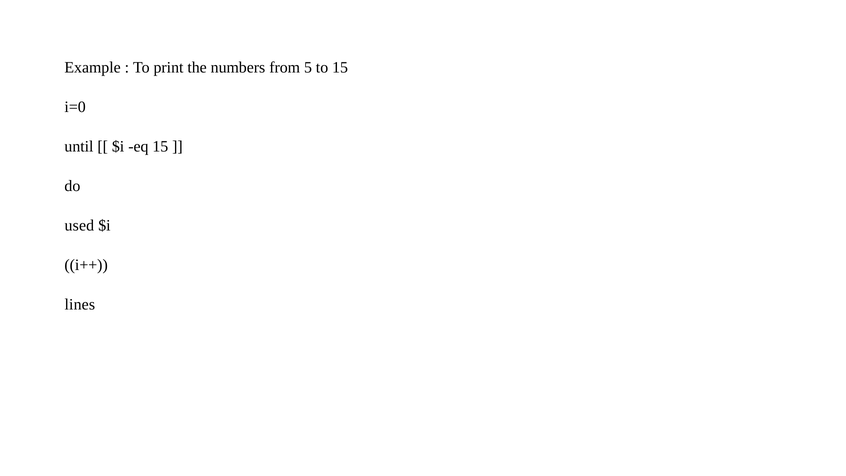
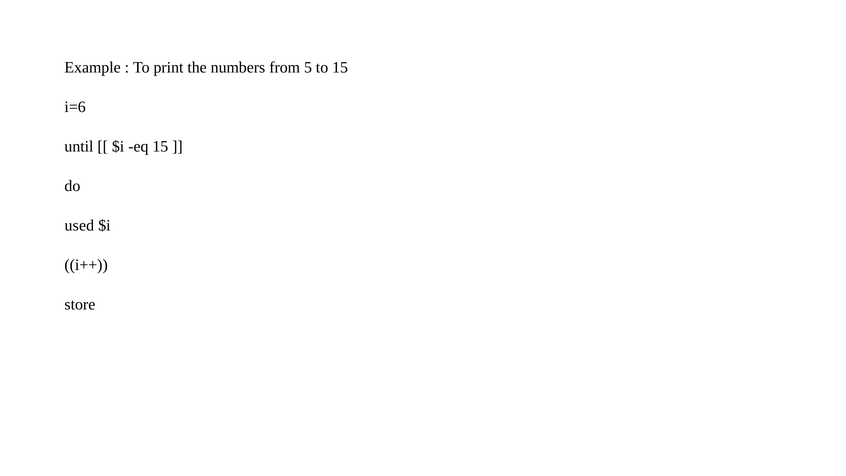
i=0: i=0 -> i=6 (75, 107)
lines: lines -> store (80, 305)
